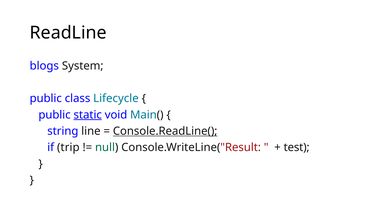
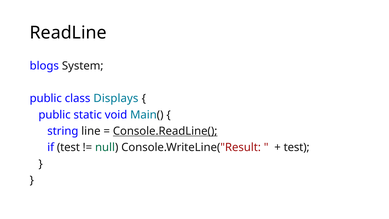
Lifecycle: Lifecycle -> Displays (116, 98)
static underline: present -> none (88, 115)
if trip: trip -> test (68, 147)
